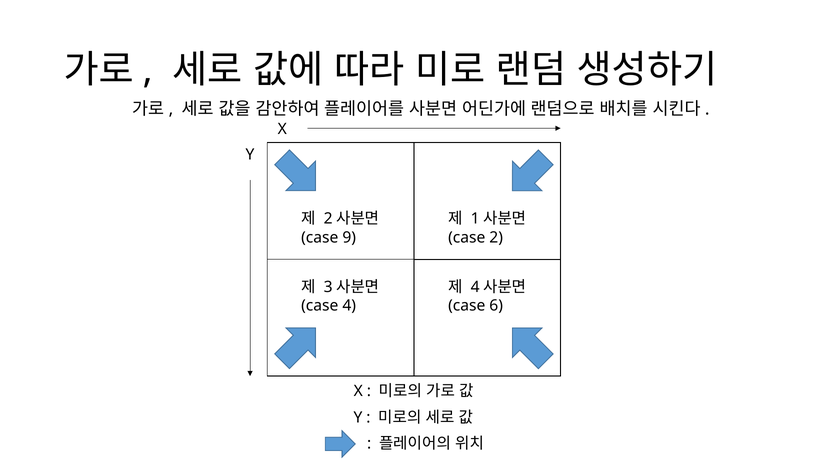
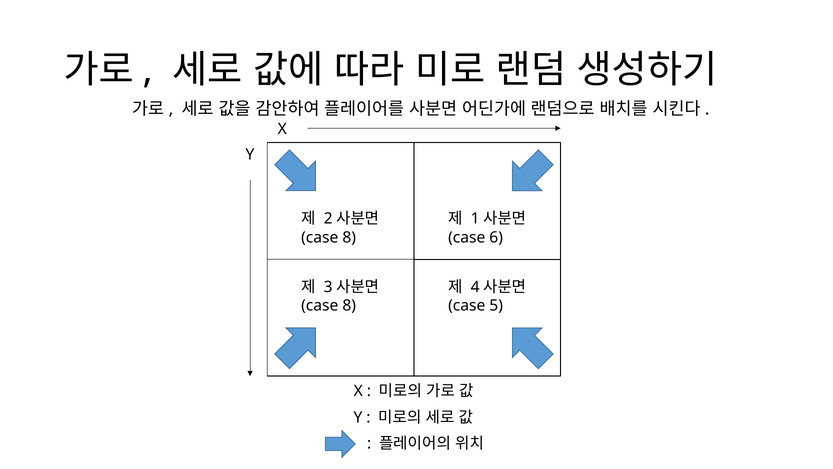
9: 9 -> 8 (349, 237)
2: 2 -> 6 (496, 237)
4: 4 -> 8 (349, 305)
6: 6 -> 5 (496, 305)
